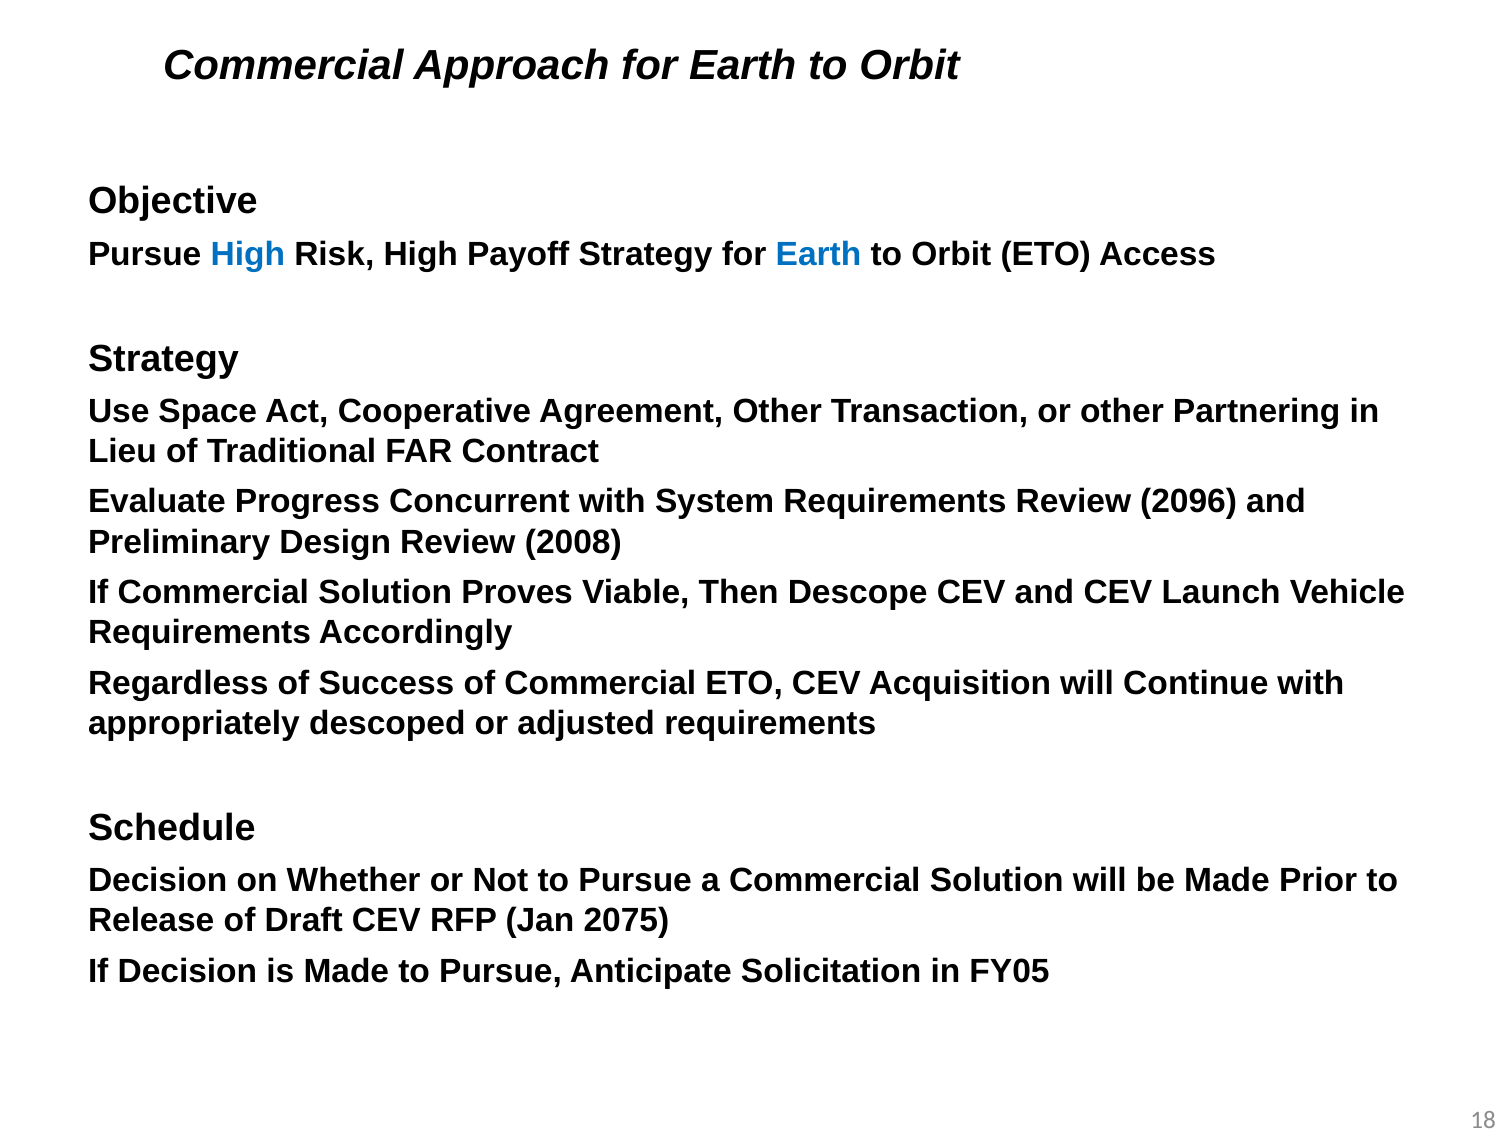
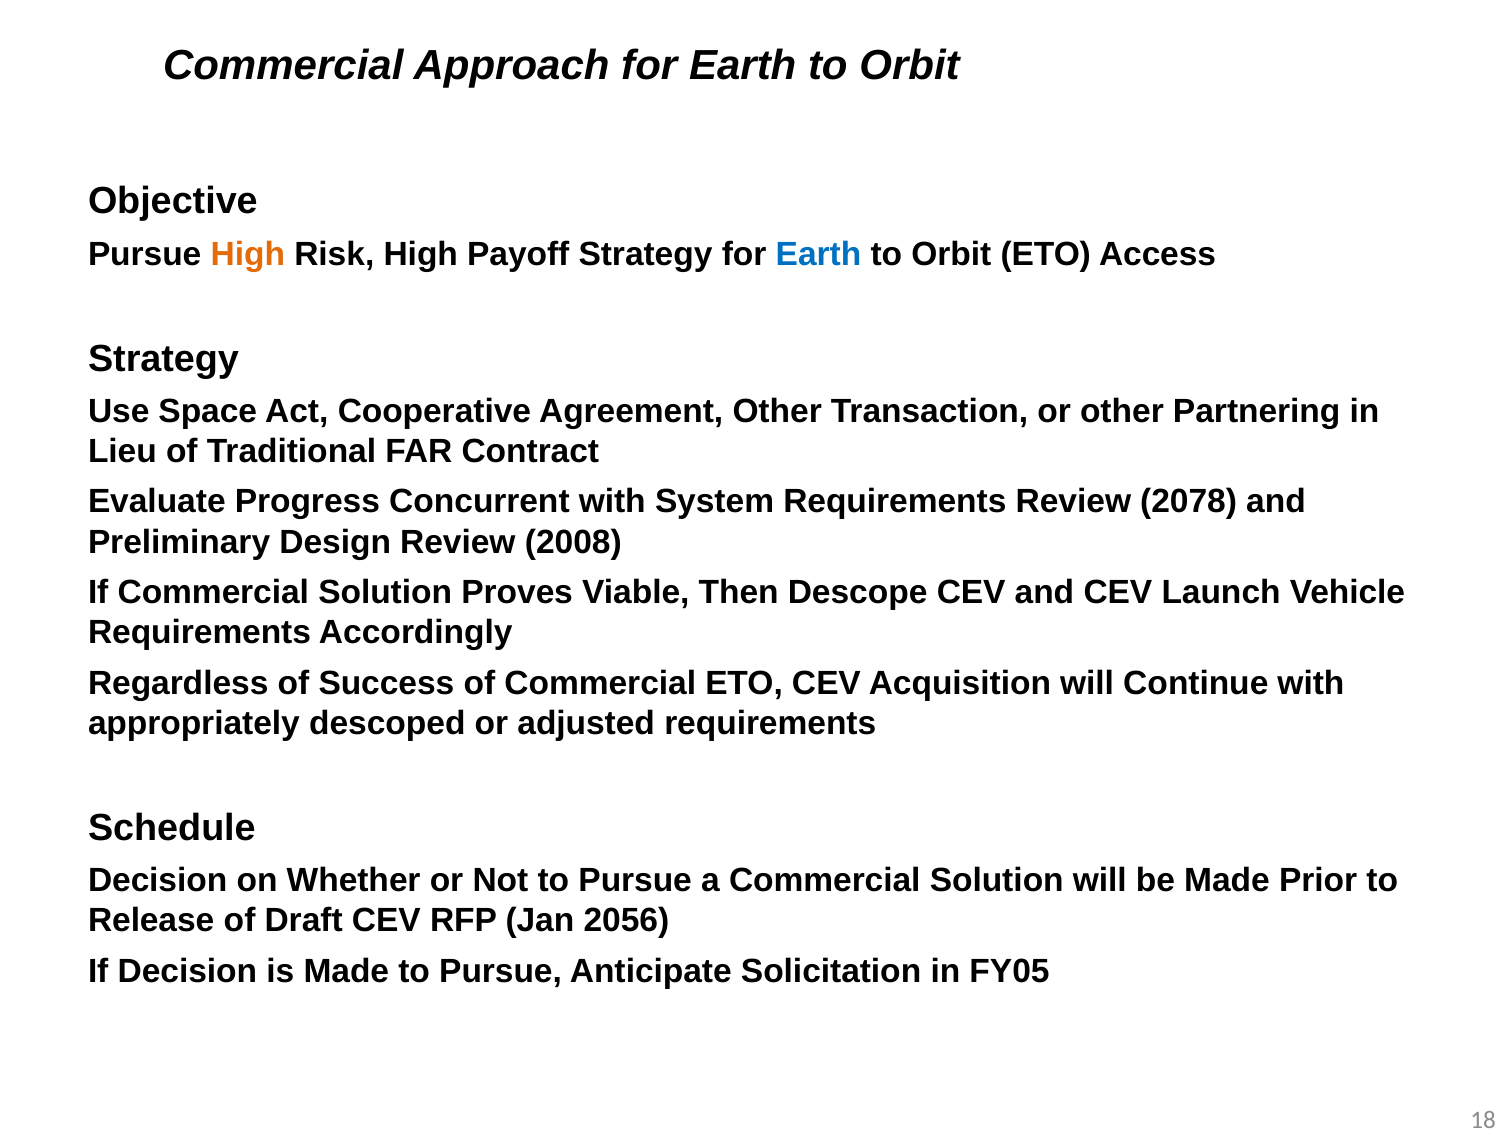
High colour: blue -> orange (248, 254)
2096: 2096 -> 2078 (1189, 502)
2075: 2075 -> 2056 (626, 921)
